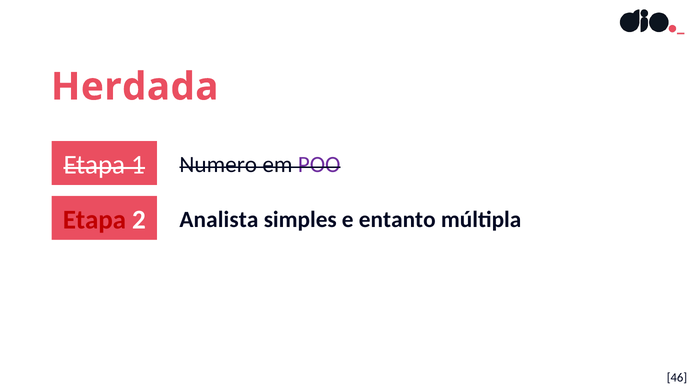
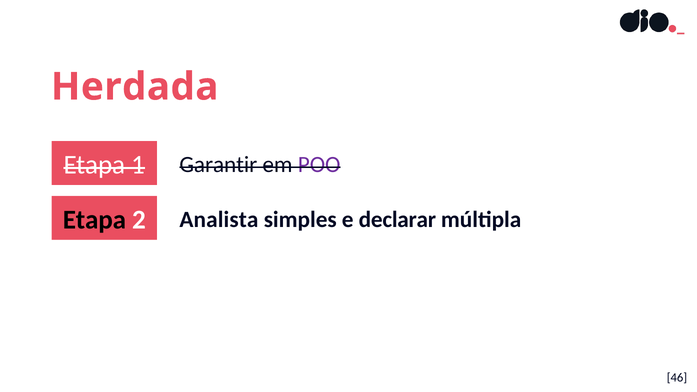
Numero: Numero -> Garantir (218, 165)
Etapa colour: red -> black (94, 220)
entanto: entanto -> declarar (397, 219)
